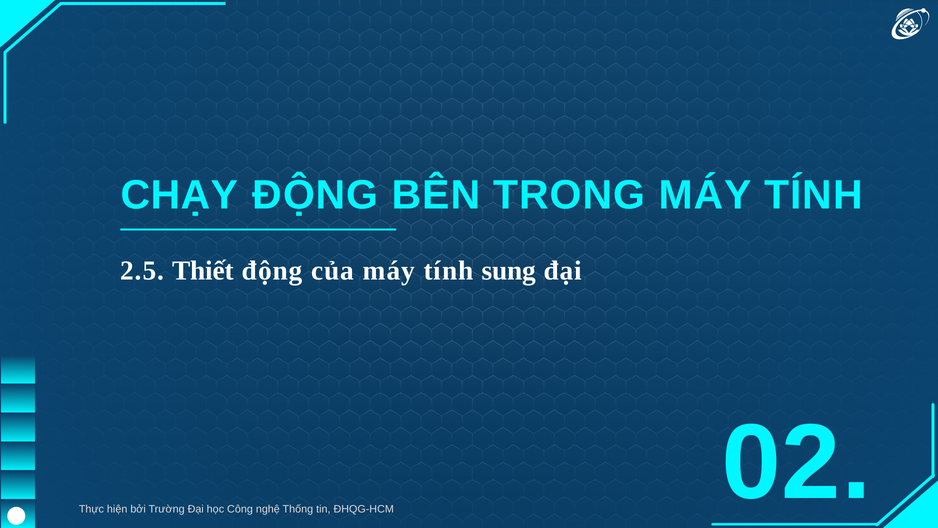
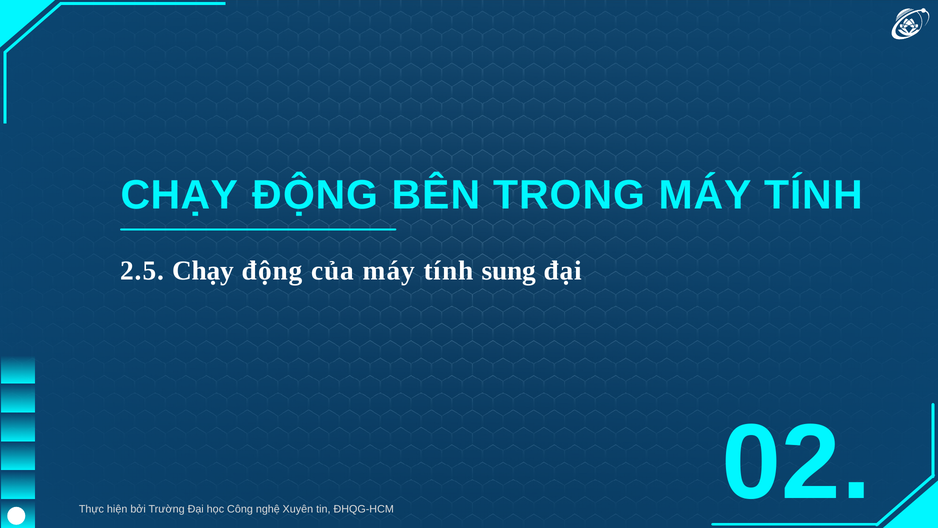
2.5 Thiết: Thiết -> Chạy (203, 270)
Thống: Thống -> Xuyên (298, 509)
